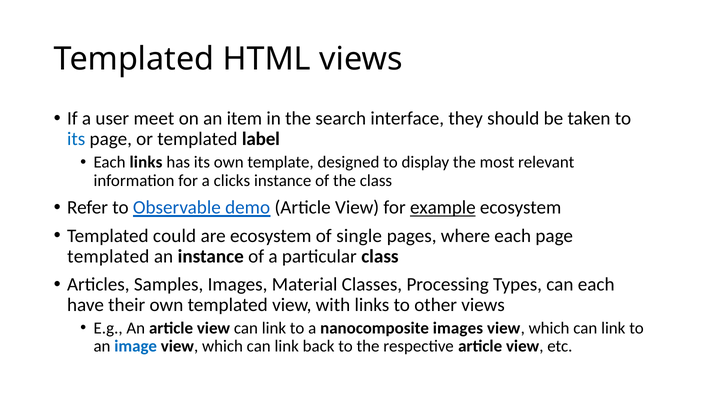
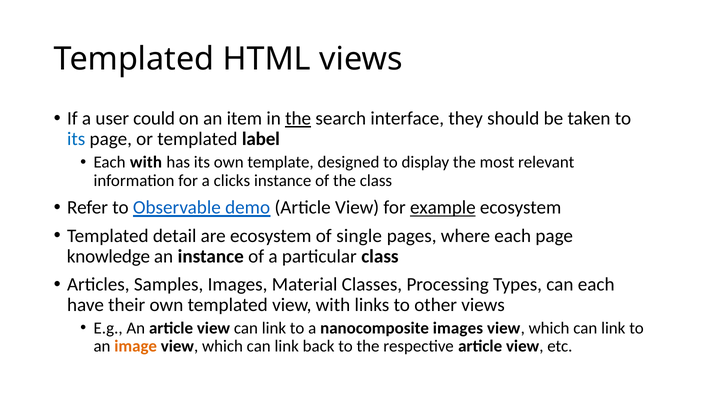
meet: meet -> could (154, 119)
the underline: none -> present (298, 119)
Each links: links -> with (146, 162)
could: could -> detail (175, 236)
templated: templated -> knowledge (108, 256)
image colour: blue -> orange (136, 346)
